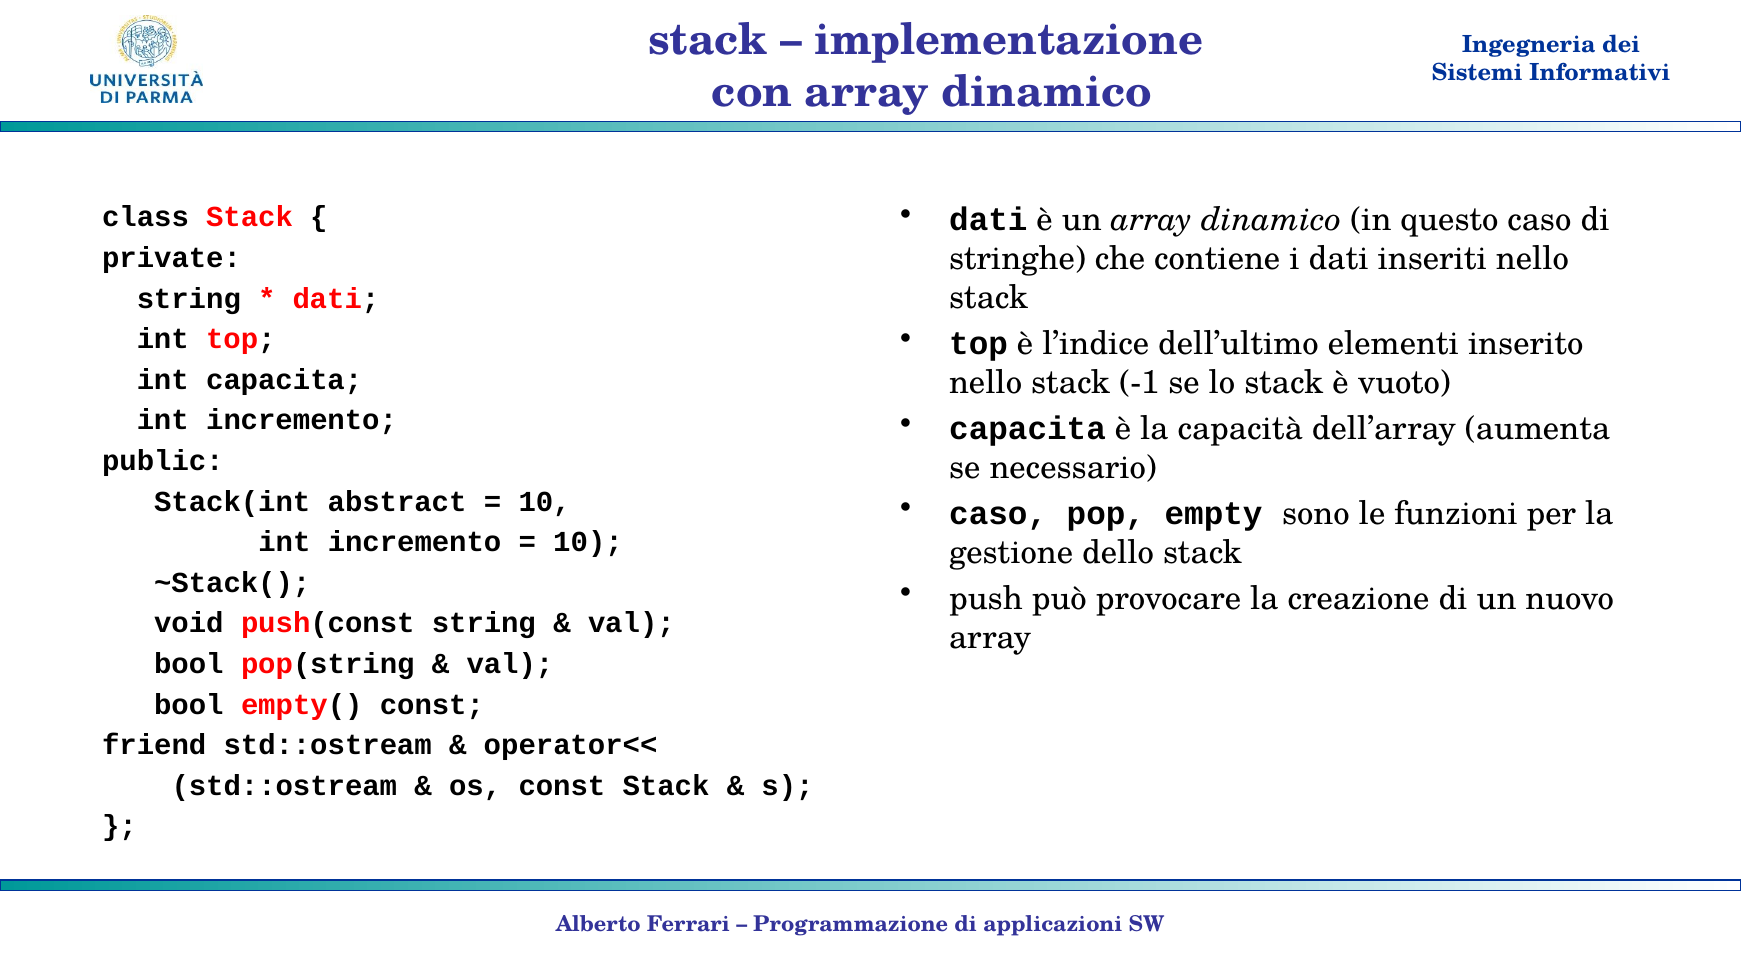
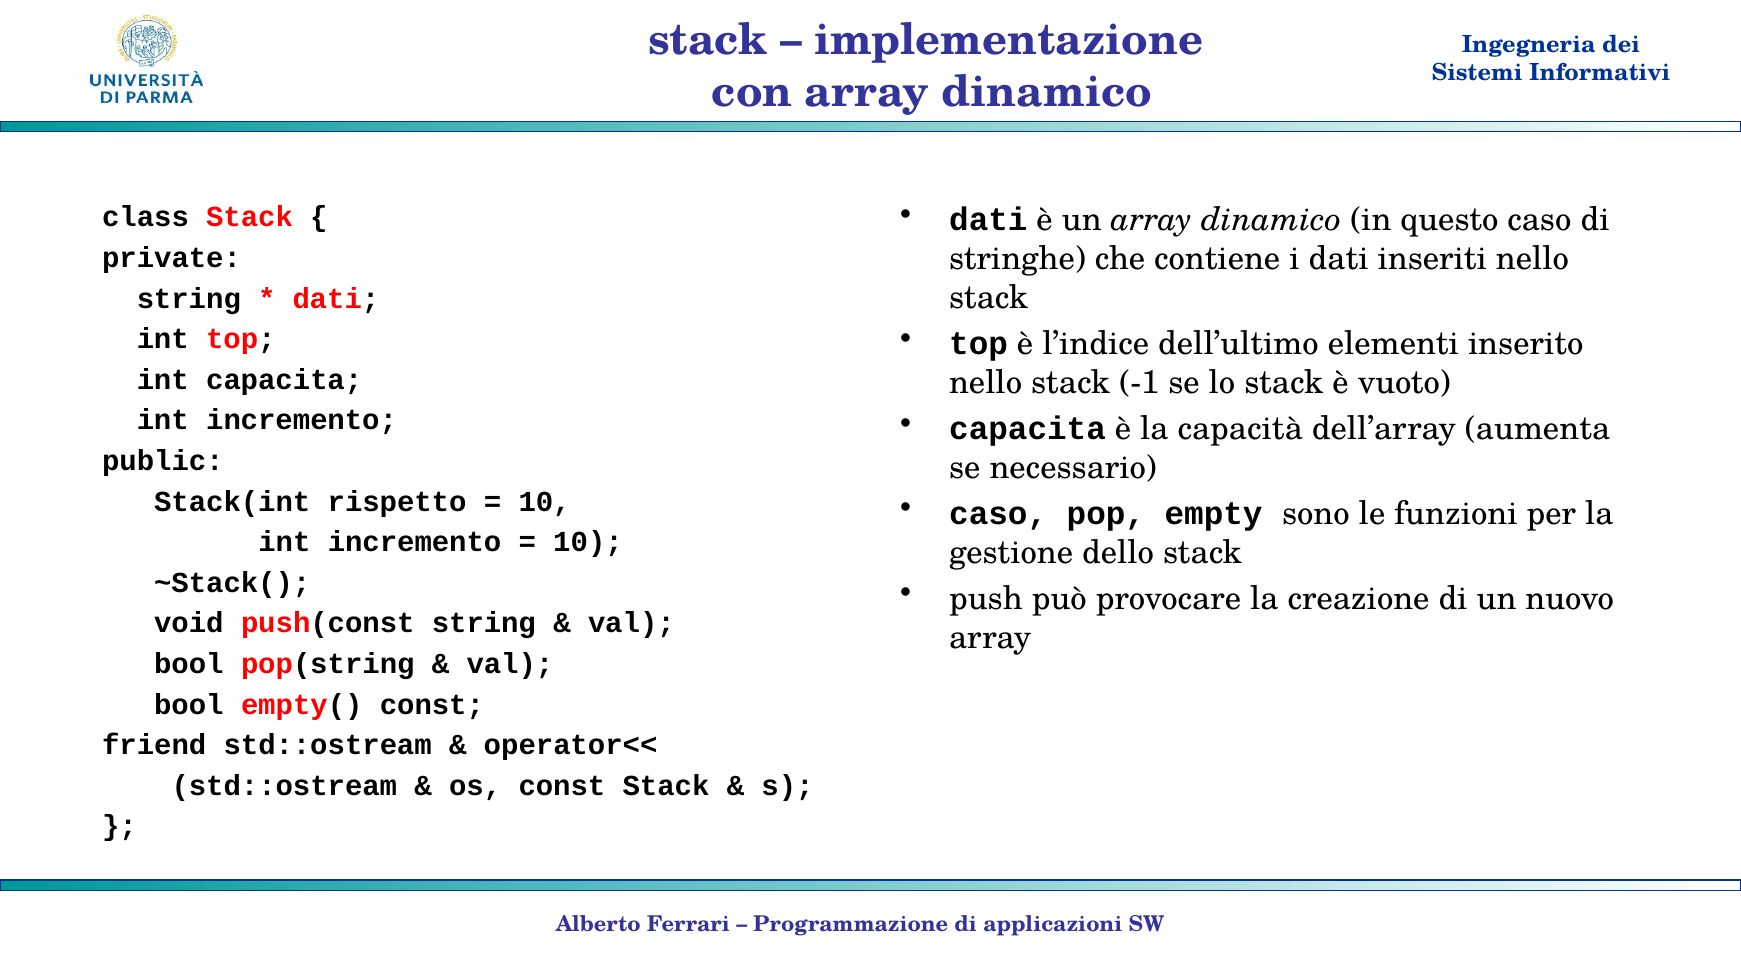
abstract: abstract -> rispetto (397, 502)
